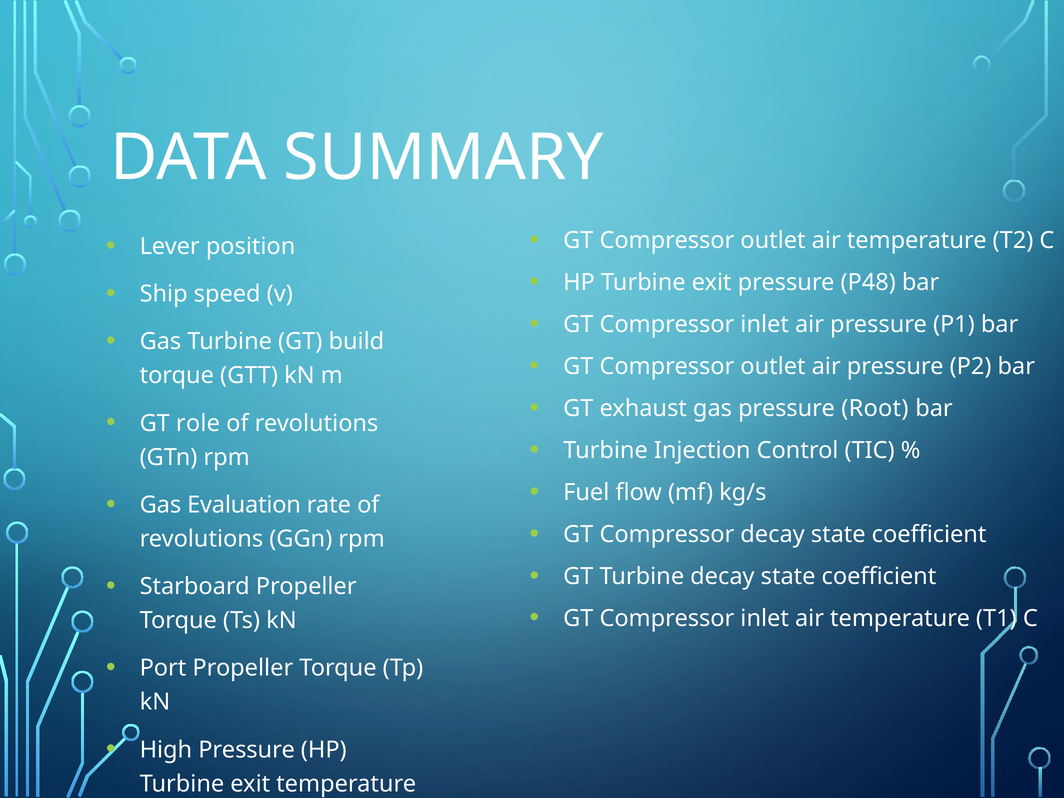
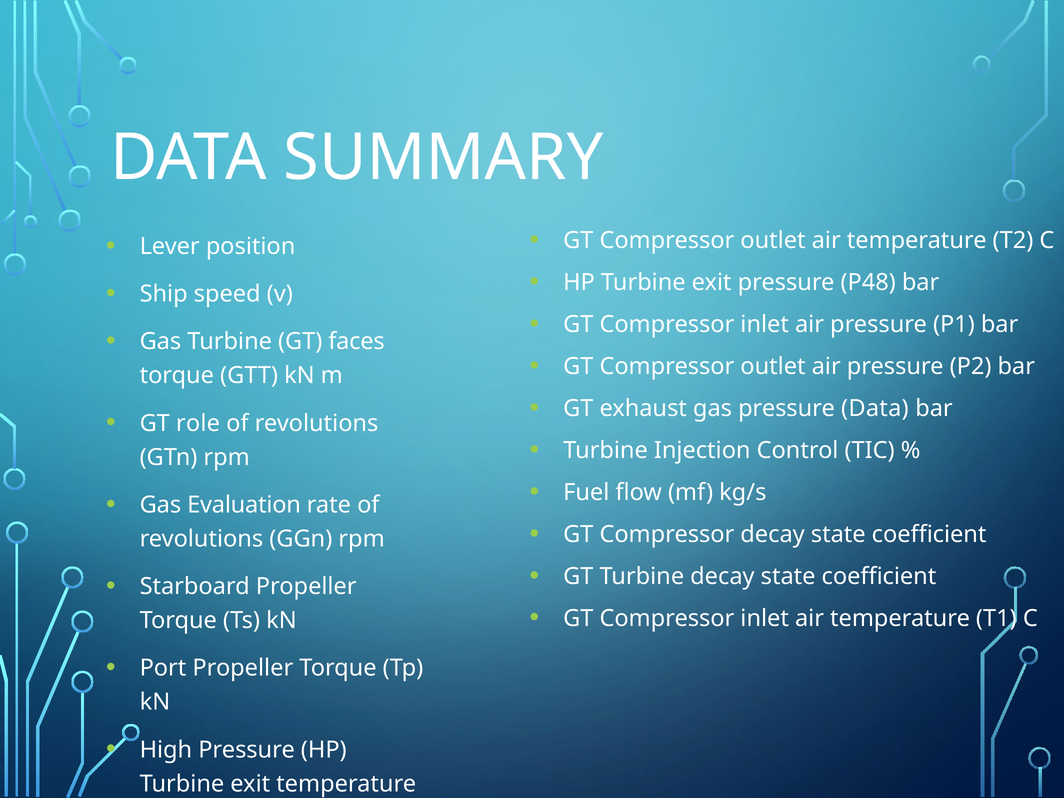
build: build -> faces (356, 342)
pressure Root: Root -> Data (875, 408)
